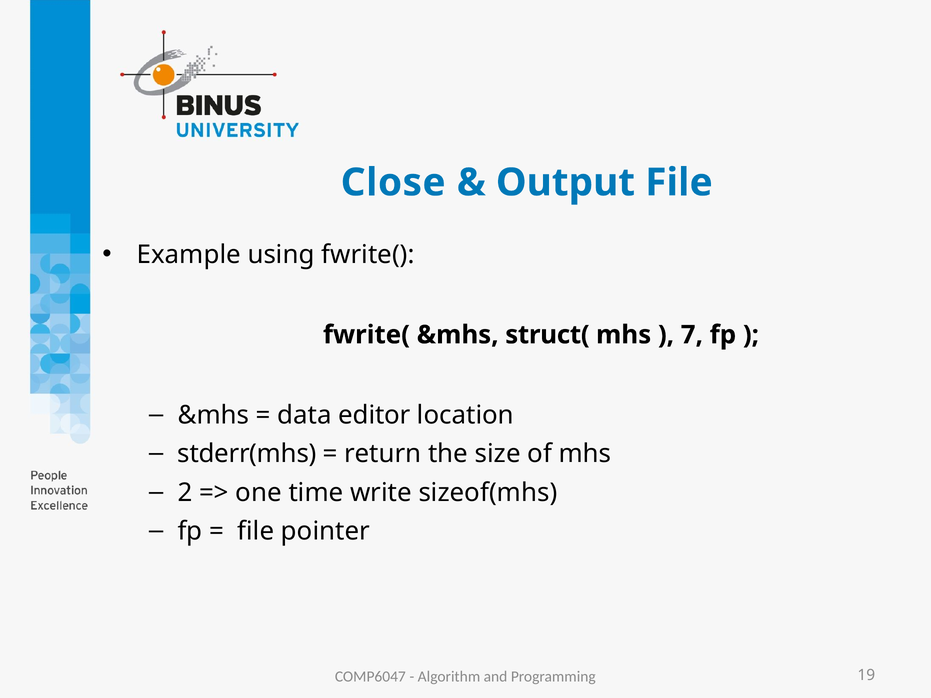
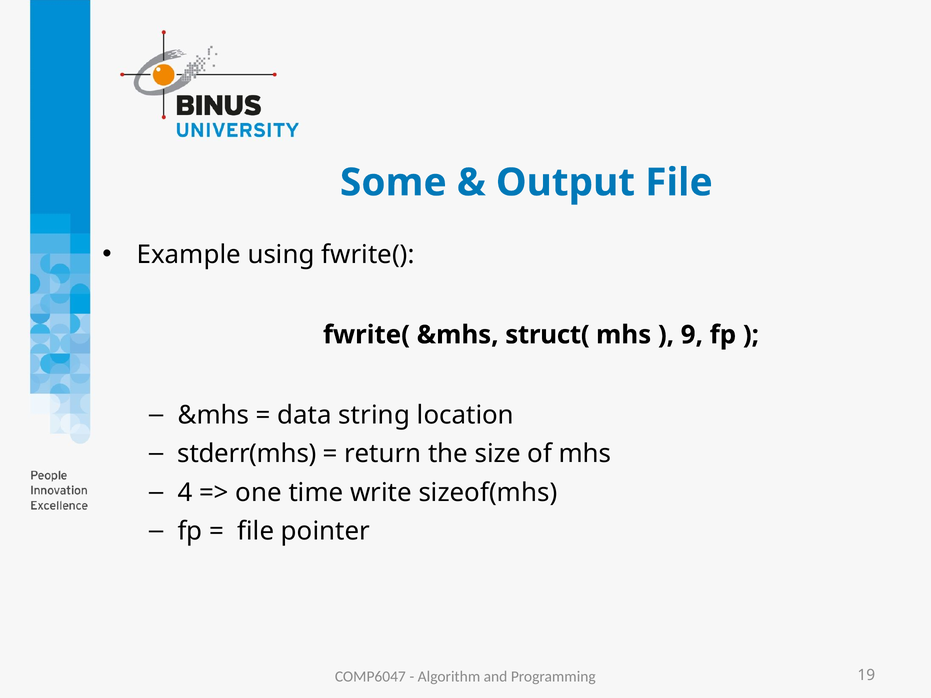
Close: Close -> Some (393, 183)
7: 7 -> 9 (692, 335)
editor: editor -> string (374, 415)
2: 2 -> 4 (185, 493)
